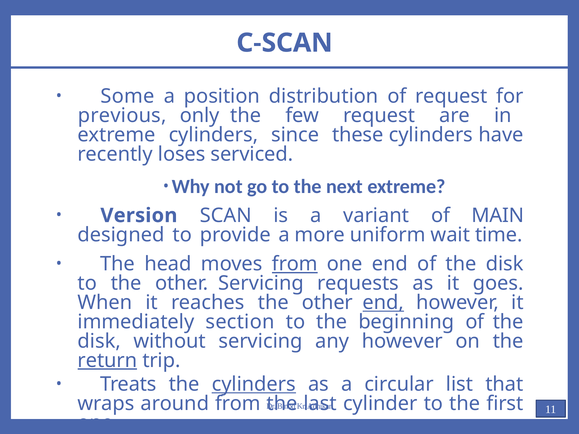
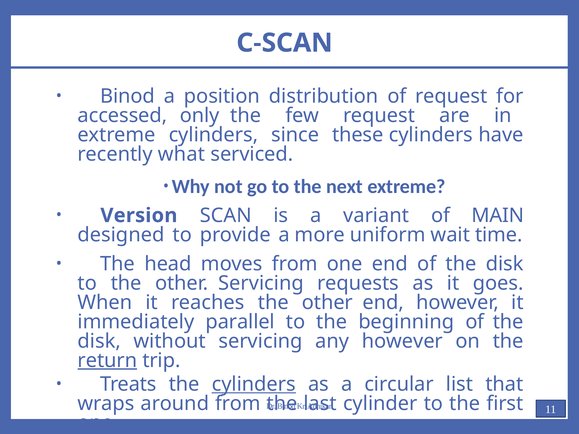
Some: Some -> Binod (128, 96)
previous: previous -> accessed (122, 116)
loses: loses -> what (182, 154)
from underline: present -> none (295, 264)
end underline: present -> none (383, 303)
section: section -> parallel (240, 322)
